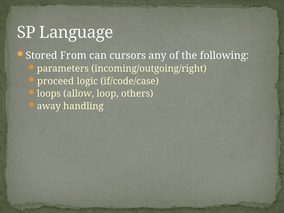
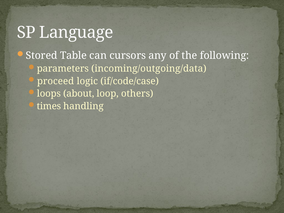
From: From -> Table (73, 56)
incoming/outgoing/right: incoming/outgoing/right -> incoming/outgoing/data (149, 69)
allow: allow -> about (79, 94)
away: away -> times (49, 106)
